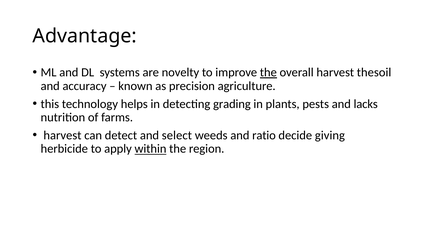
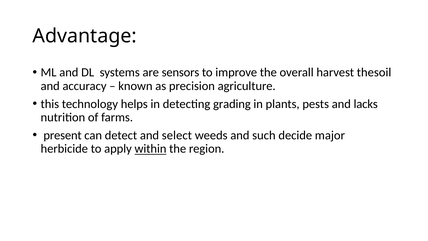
novelty: novelty -> sensors (180, 72)
the underline: present -> none (268, 72)
harvest: harvest -> present (63, 135)
ratio: ratio -> such (264, 135)
giving: giving -> major (330, 135)
